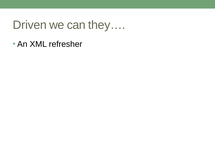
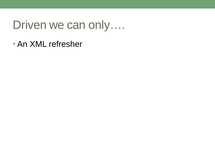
they…: they… -> only… (107, 25)
